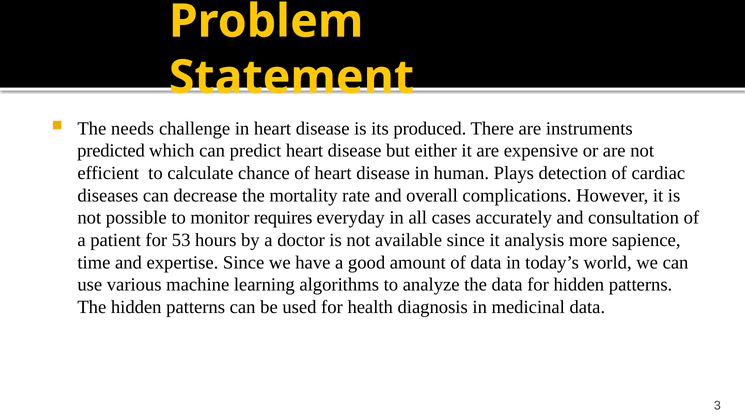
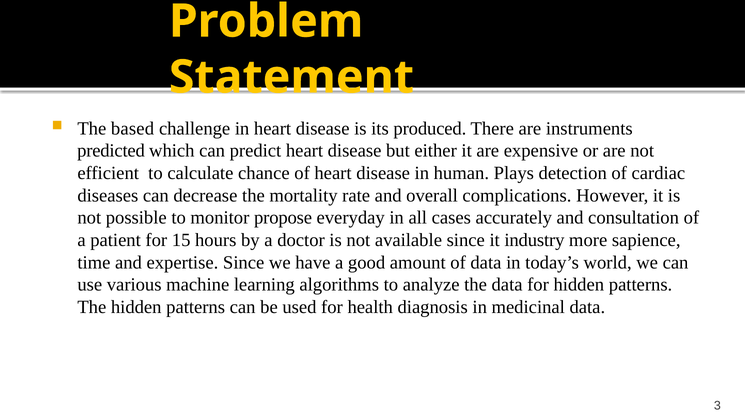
needs: needs -> based (133, 128)
requires: requires -> propose (283, 218)
53: 53 -> 15 (181, 240)
analysis: analysis -> industry (534, 240)
